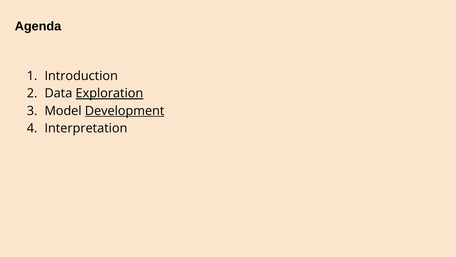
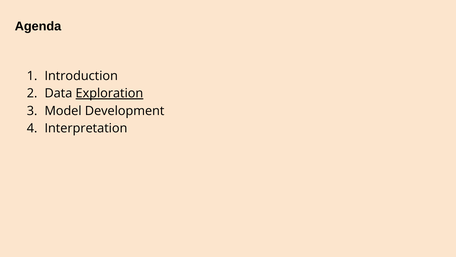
Development underline: present -> none (125, 111)
